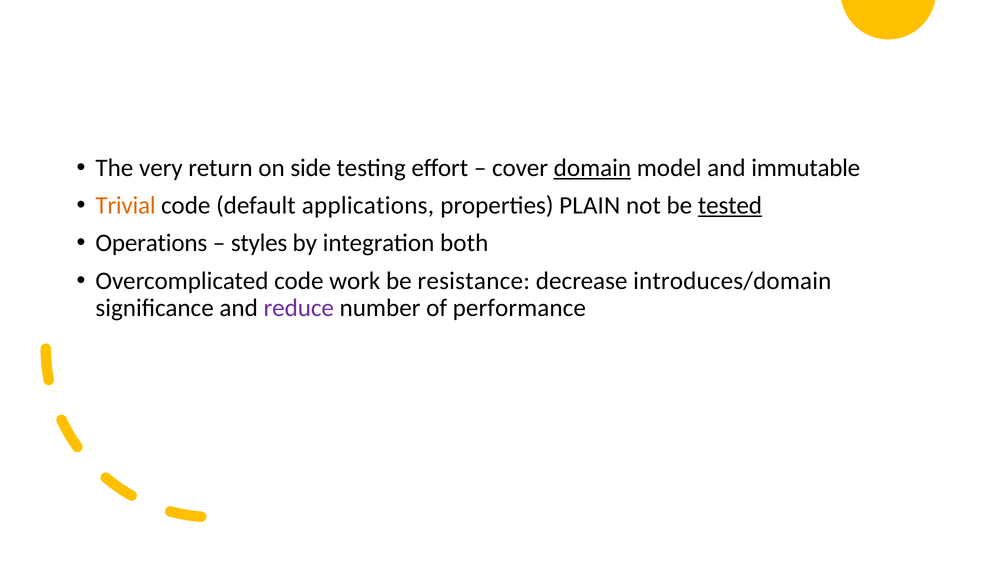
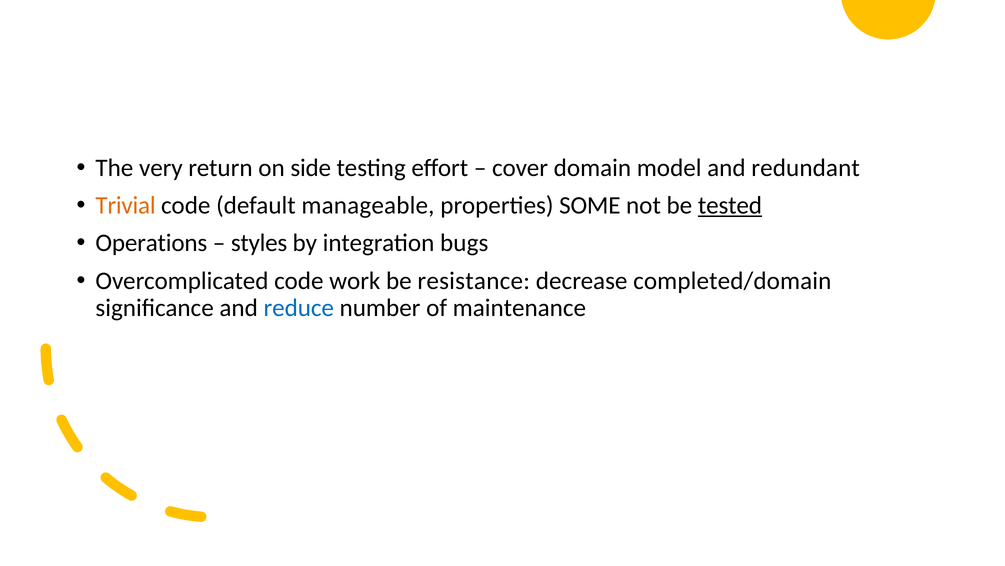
domain underline: present -> none (592, 168)
immutable: immutable -> redundant (806, 168)
applications: applications -> manageable (368, 205)
PLAIN: PLAIN -> SOME (590, 205)
both: both -> bugs (464, 243)
introduces/domain: introduces/domain -> completed/domain (732, 280)
reduce colour: purple -> blue (299, 308)
performance: performance -> maintenance (519, 308)
